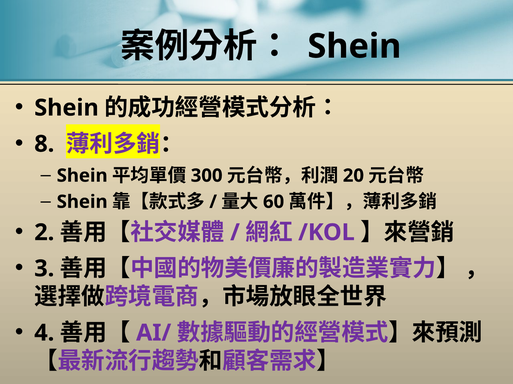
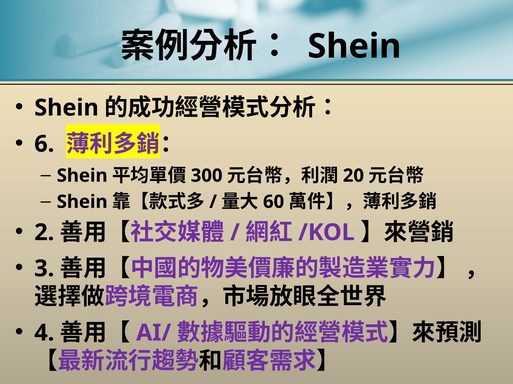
8: 8 -> 6 (44, 144)
